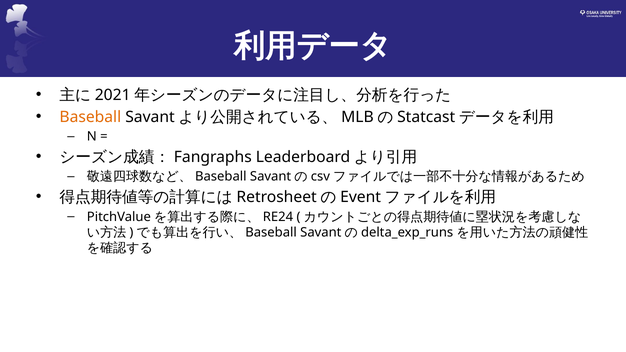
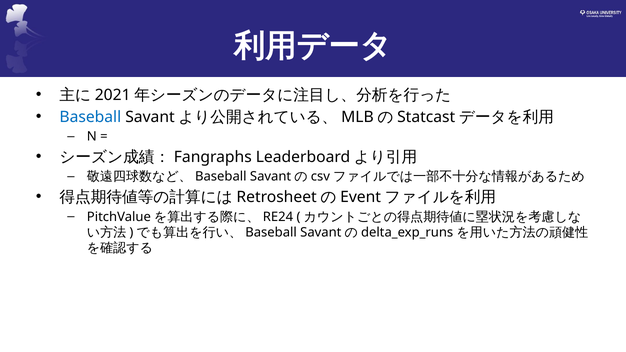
Baseball colour: orange -> blue (90, 117)
